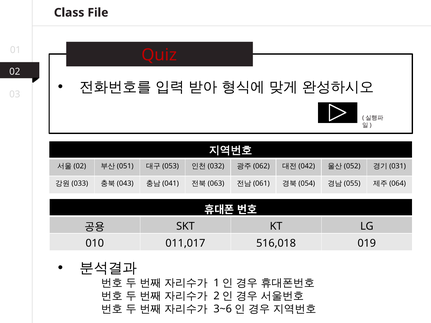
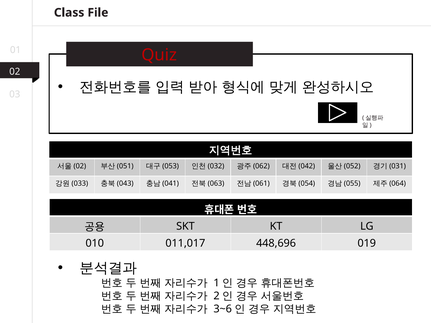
516,018: 516,018 -> 448,696 (276, 244)
